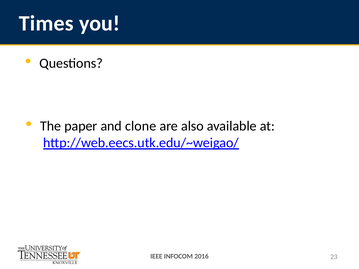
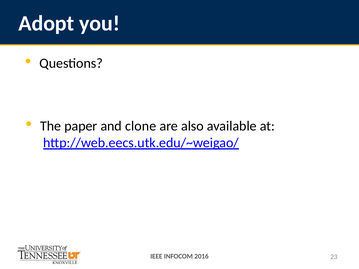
Times: Times -> Adopt (46, 23)
